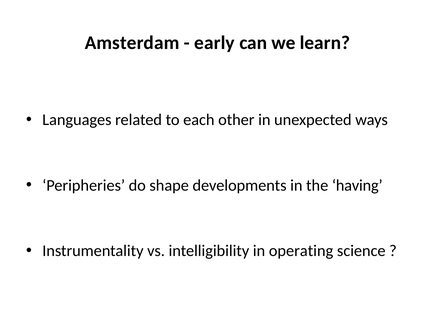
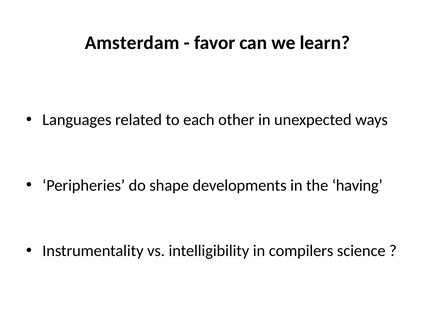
early: early -> favor (215, 43)
operating: operating -> compilers (301, 250)
